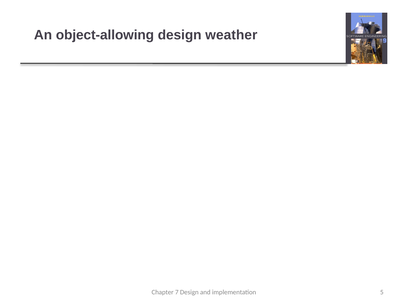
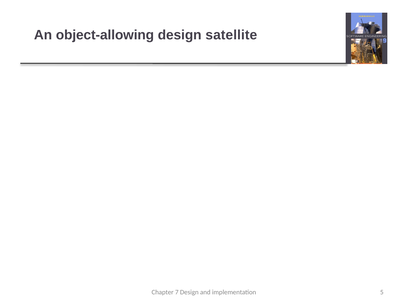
weather: weather -> satellite (231, 35)
